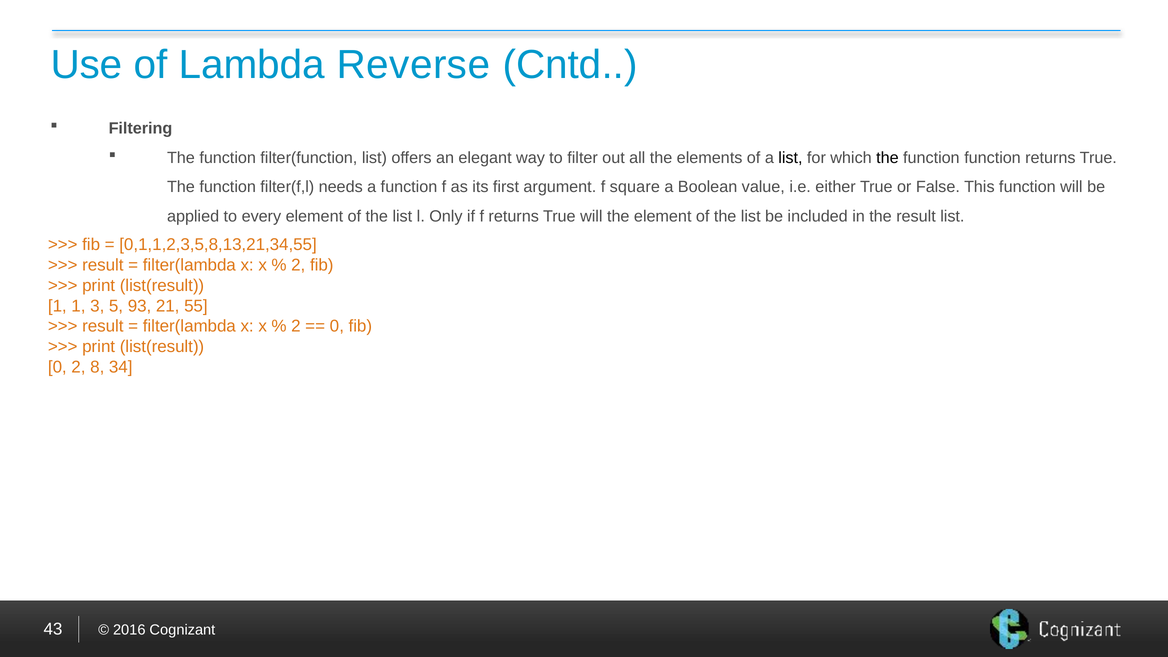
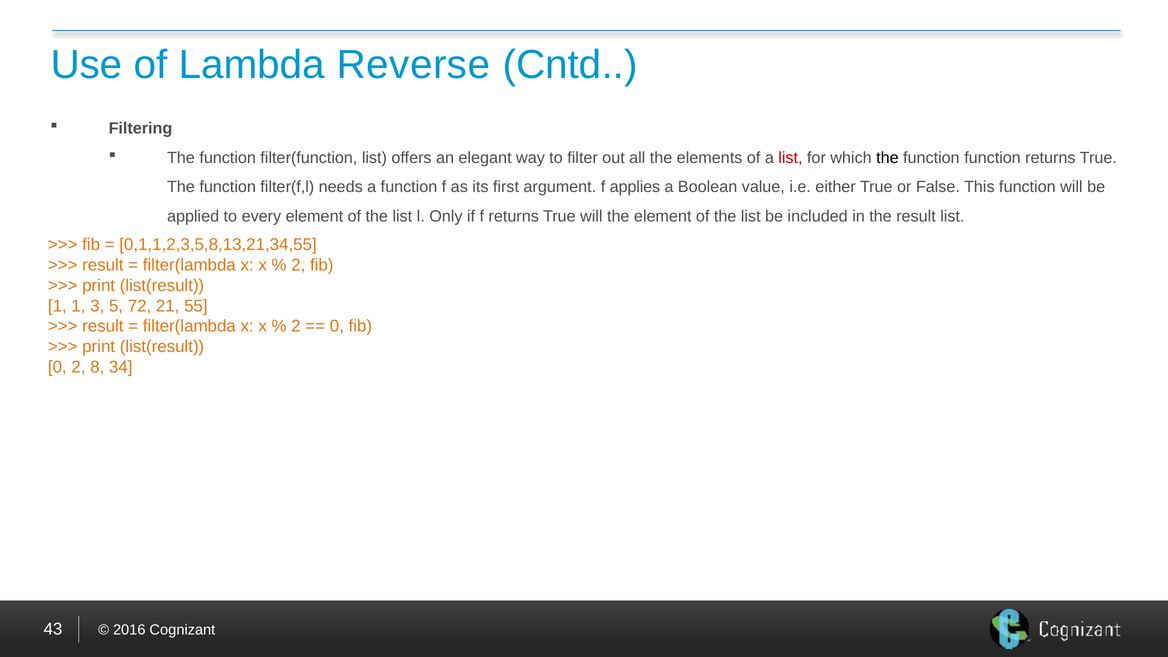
list colour: black -> red (790, 158)
square: square -> applies (635, 187)
93: 93 -> 72 (140, 306)
